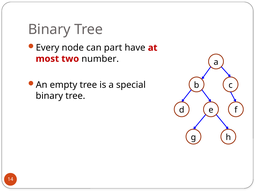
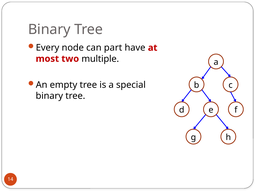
number: number -> multiple (100, 59)
